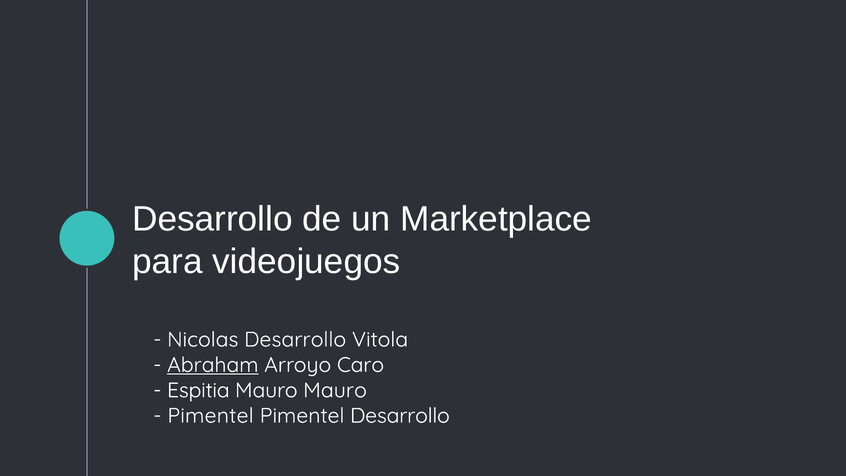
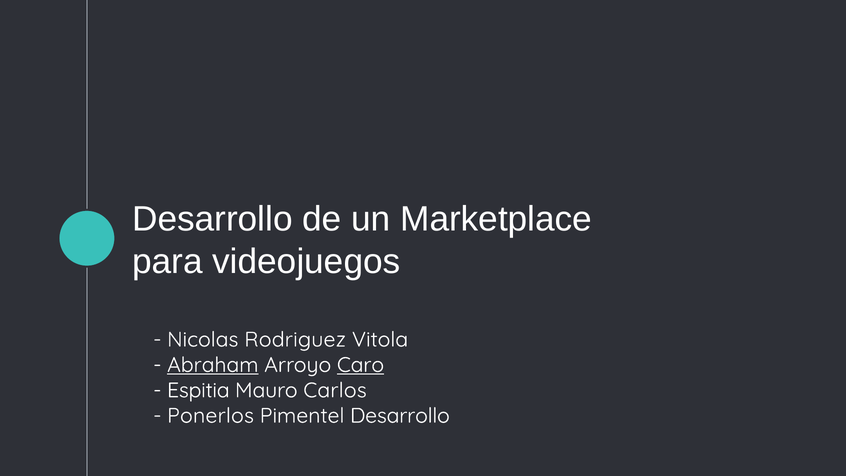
Nicolas Desarrollo: Desarrollo -> Rodriguez (295, 339)
Caro underline: none -> present (361, 365)
Mauro Mauro: Mauro -> Carlos (335, 390)
Pimentel: Pimentel -> Ponerlos (211, 416)
